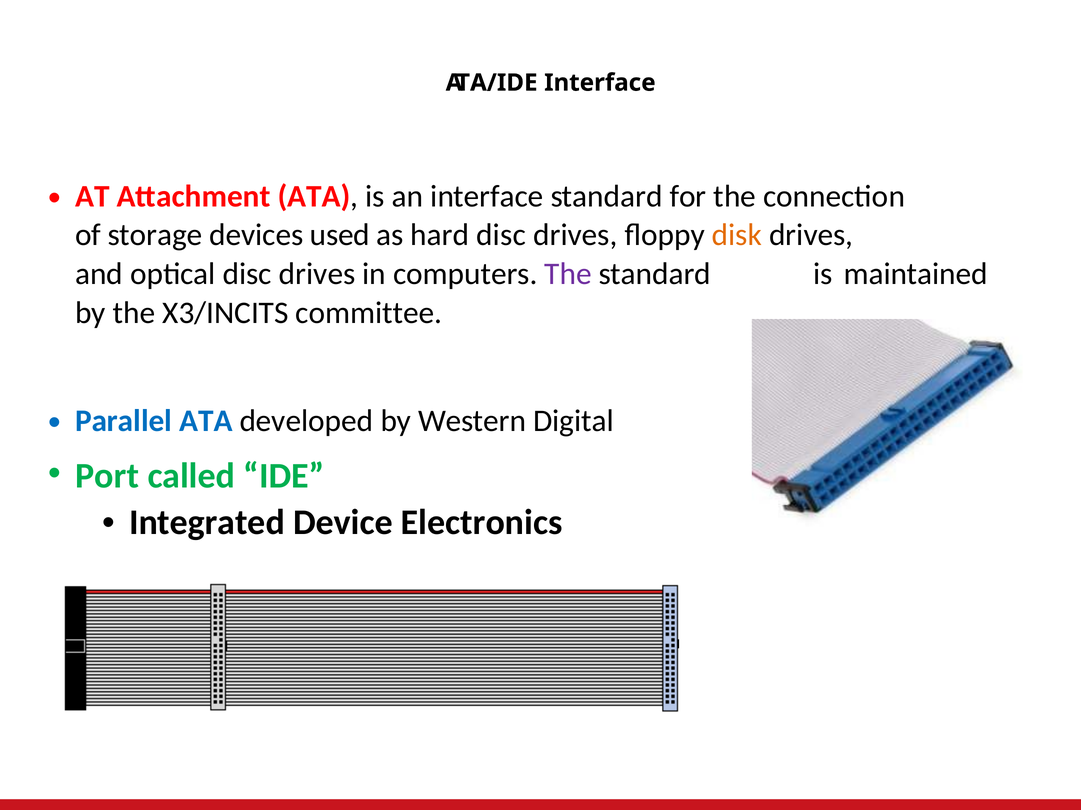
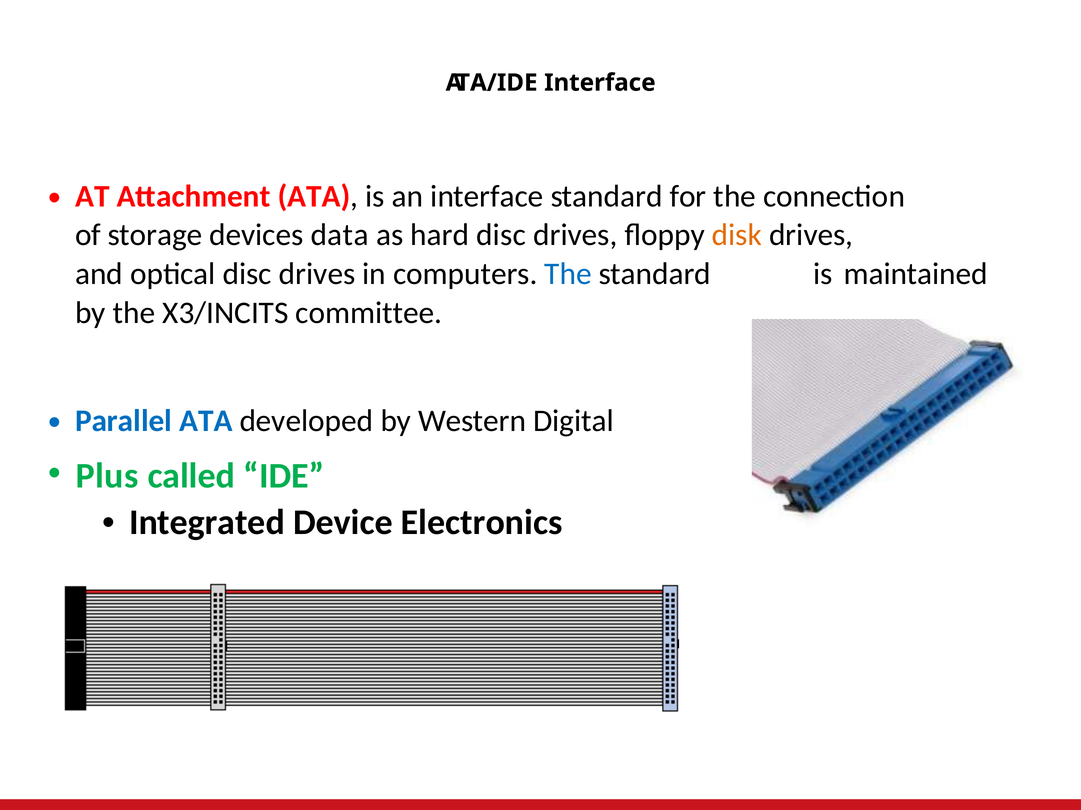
used: used -> data (340, 235)
The colour: purple -> blue (568, 274)
Port: Port -> Plus (107, 476)
